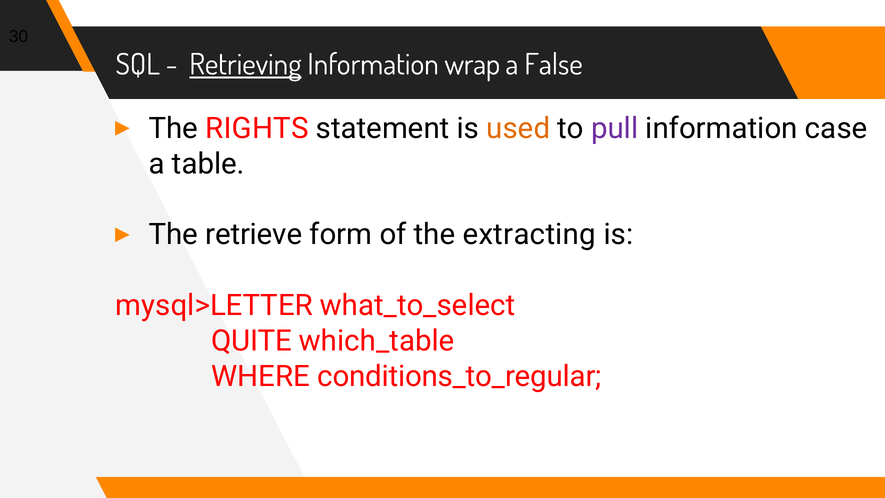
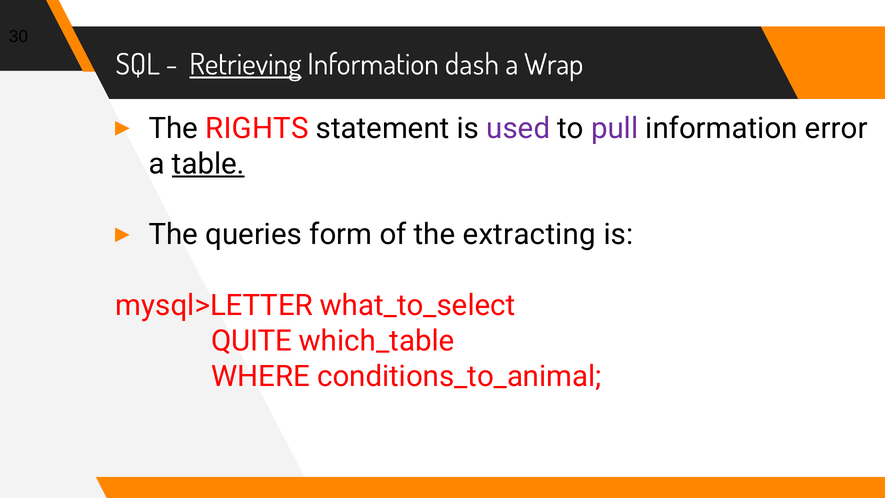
wrap: wrap -> dash (472, 65)
False: False -> Wrap (554, 65)
used colour: orange -> purple (518, 128)
case: case -> error (836, 128)
table underline: none -> present (208, 164)
retrieve: retrieve -> queries (254, 235)
conditions_to_regular: conditions_to_regular -> conditions_to_animal (459, 376)
